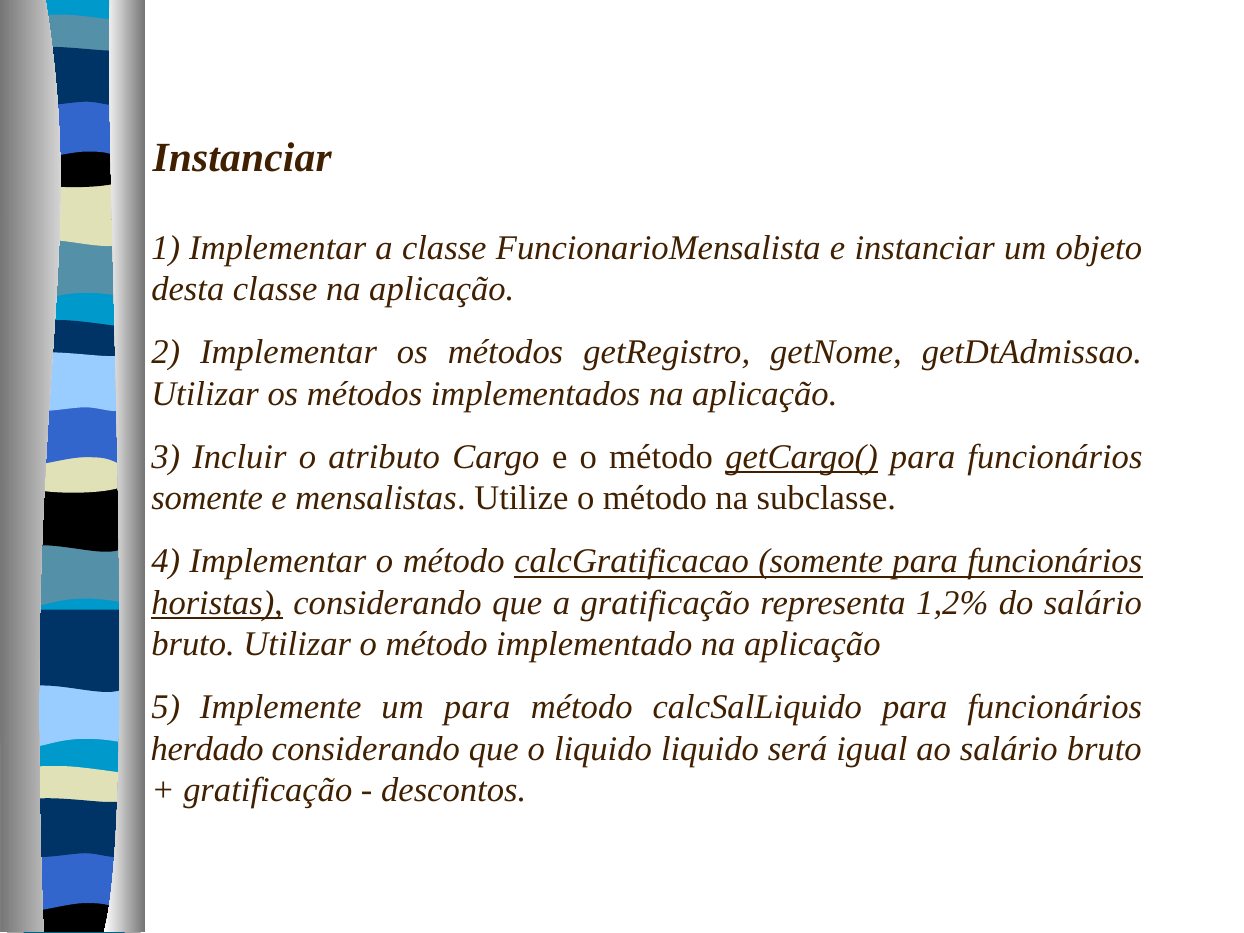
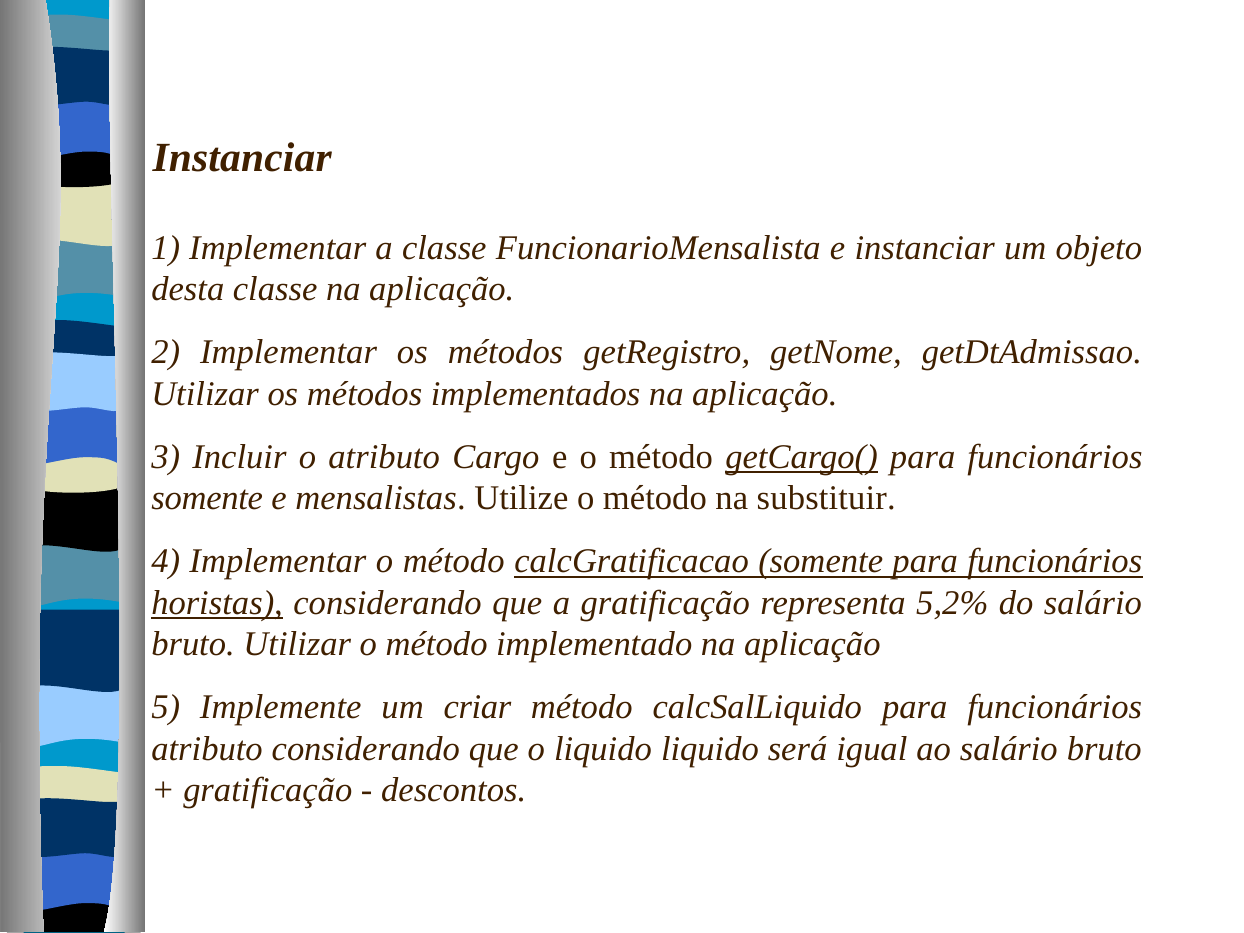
subclasse: subclasse -> substituir (826, 498)
1,2%: 1,2% -> 5,2% (952, 603)
um para: para -> criar (477, 707)
herdado: herdado -> atributo (207, 749)
